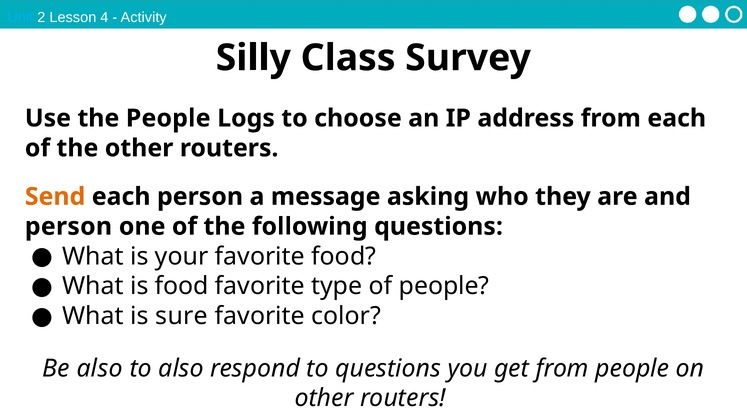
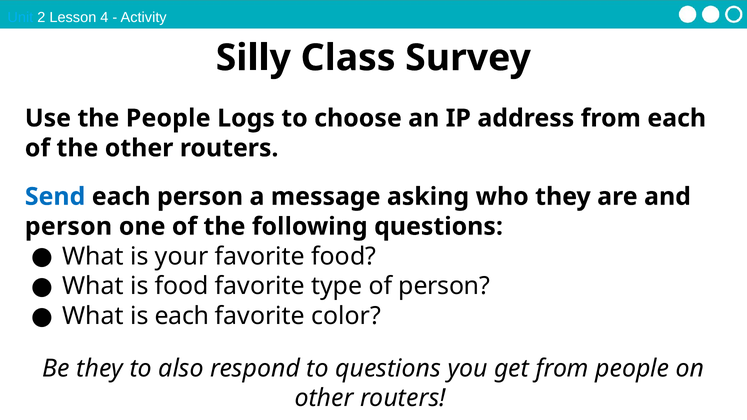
Send colour: orange -> blue (55, 197)
of people: people -> person (444, 286)
is sure: sure -> each (182, 316)
Be also: also -> they (100, 369)
